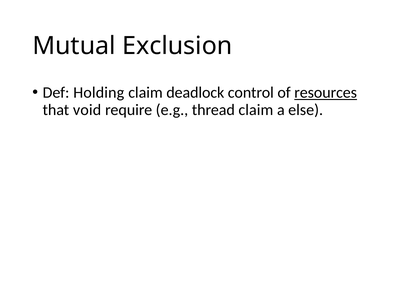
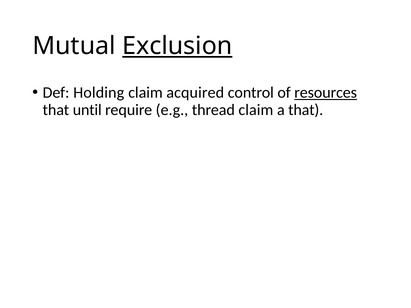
Exclusion underline: none -> present (177, 46)
deadlock: deadlock -> acquired (195, 93)
void: void -> until (87, 110)
a else: else -> that (306, 110)
